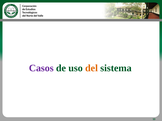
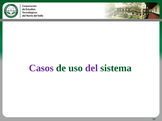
del colour: orange -> purple (92, 68)
